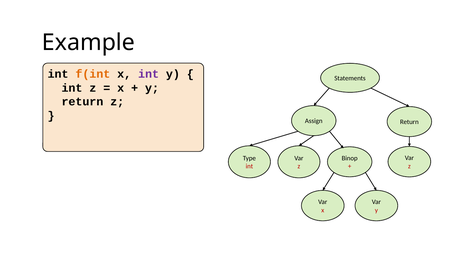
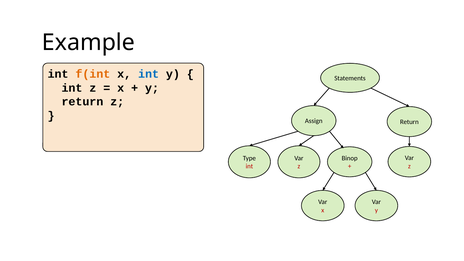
int colour: purple -> blue (149, 74)
